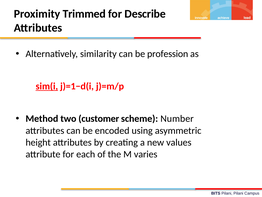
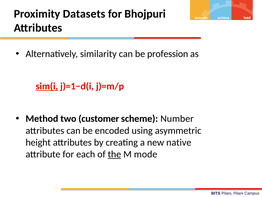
Trimmed: Trimmed -> Datasets (84, 14)
Describe: Describe -> Bhojpuri (145, 14)
values: values -> native (179, 142)
the underline: none -> present (114, 154)
varies: varies -> mode (146, 154)
